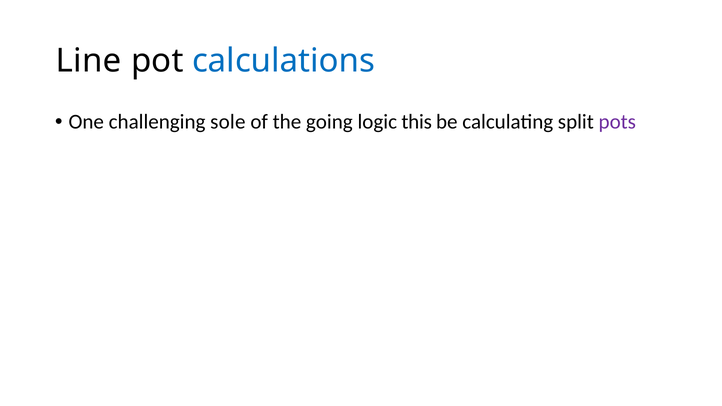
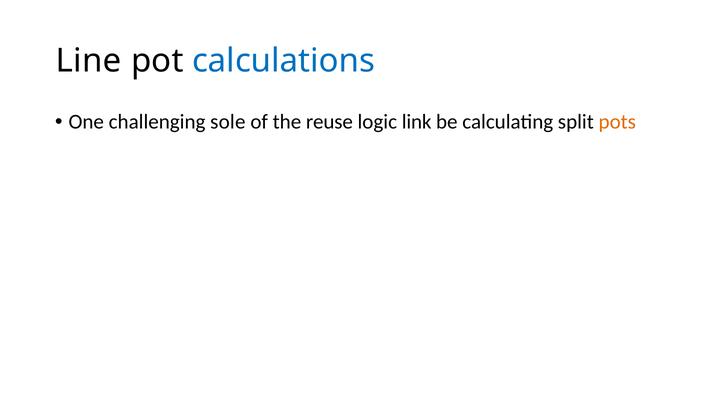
going: going -> reuse (329, 122)
this: this -> link (417, 122)
pots colour: purple -> orange (617, 122)
